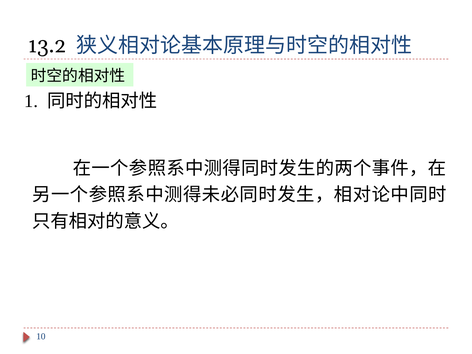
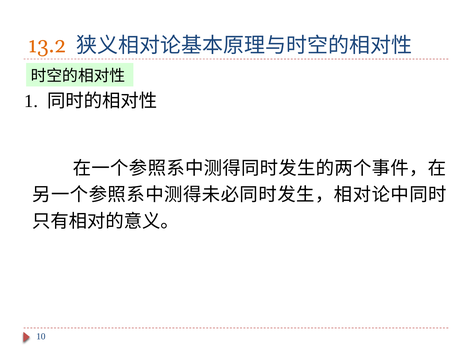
13.2 colour: black -> orange (47, 46)
